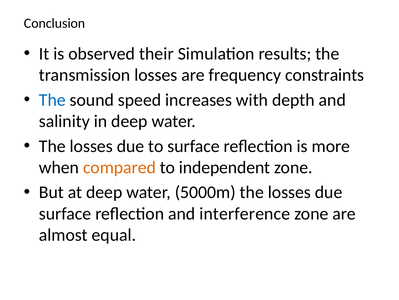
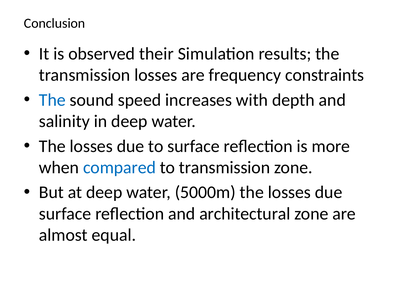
compared colour: orange -> blue (119, 167)
to independent: independent -> transmission (225, 167)
interference: interference -> architectural (245, 213)
